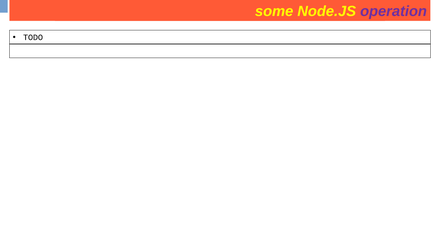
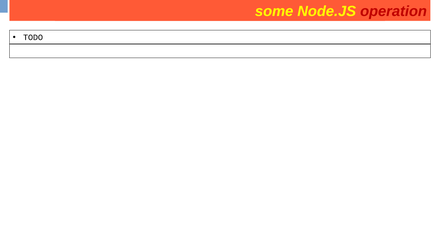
operation colour: purple -> red (394, 11)
